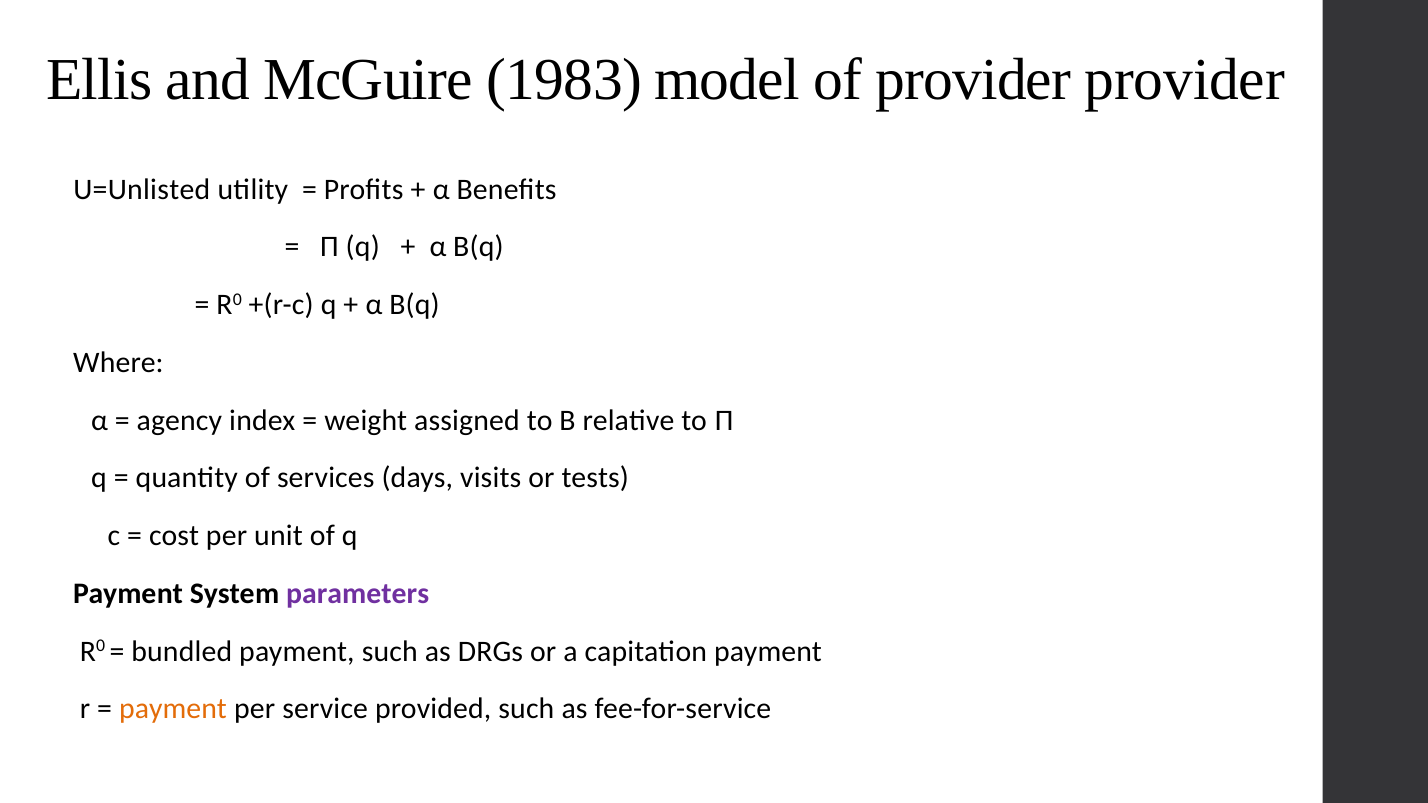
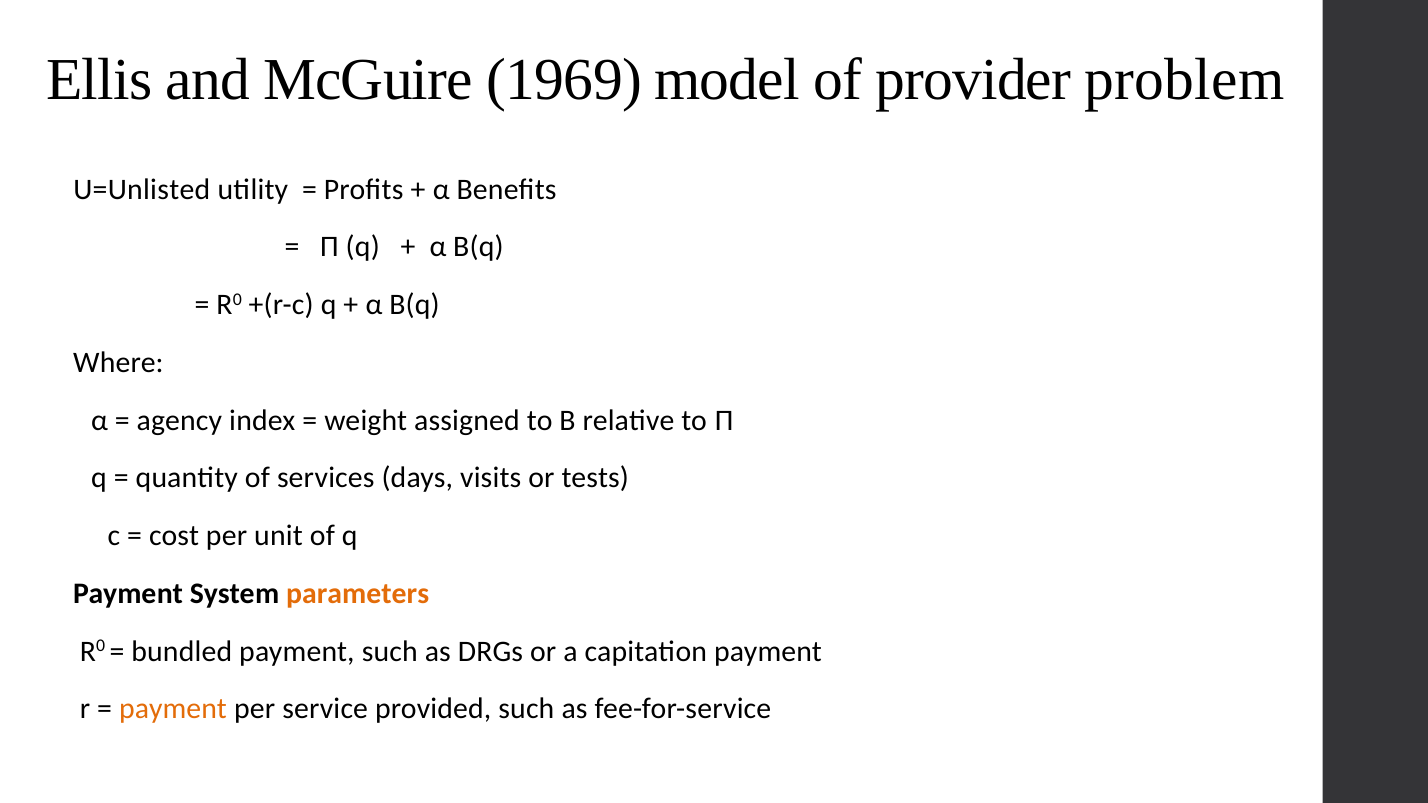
1983: 1983 -> 1969 (564, 80)
provider provider: provider -> problem (1185, 80)
parameters colour: purple -> orange (358, 594)
